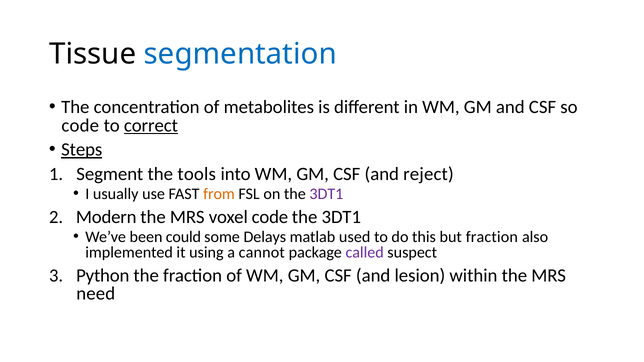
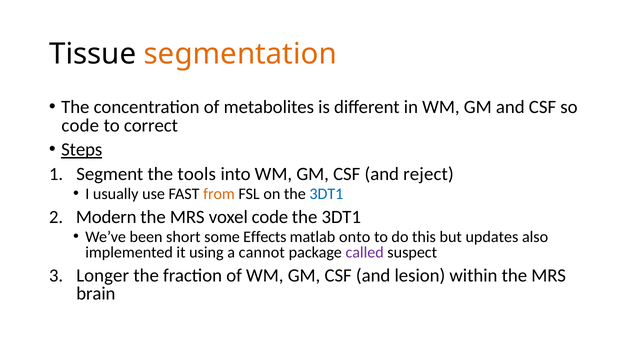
segmentation colour: blue -> orange (240, 54)
correct underline: present -> none (151, 126)
3DT1 colour: purple -> blue (326, 194)
could: could -> short (183, 237)
Delays: Delays -> Effects (265, 237)
used: used -> onto (355, 237)
but fraction: fraction -> updates (492, 237)
Python: Python -> Longer (103, 276)
need: need -> brain (96, 294)
